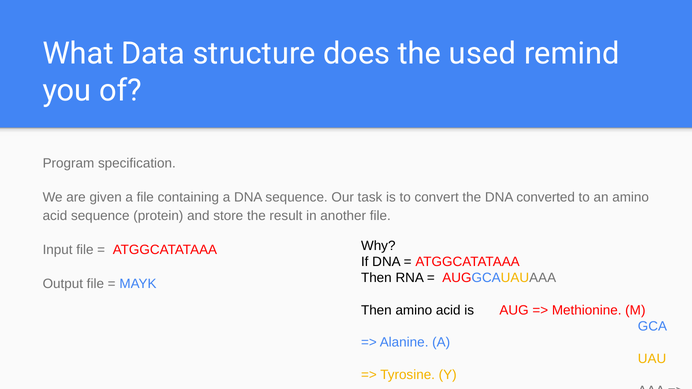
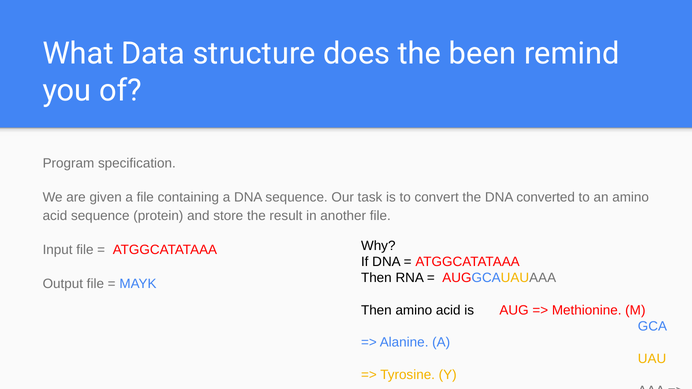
used: used -> been (483, 54)
